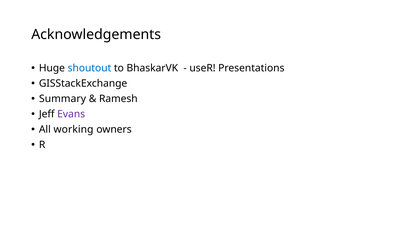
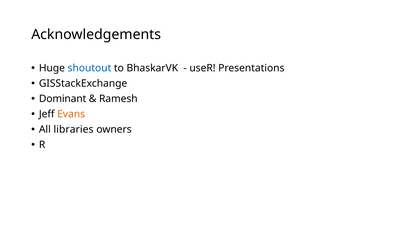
Summary: Summary -> Dominant (63, 99)
Evans colour: purple -> orange (71, 114)
working: working -> libraries (74, 130)
